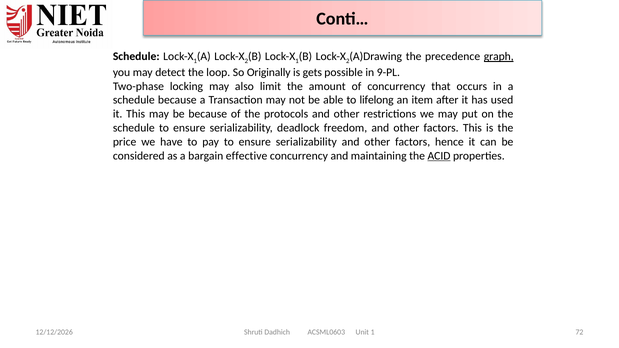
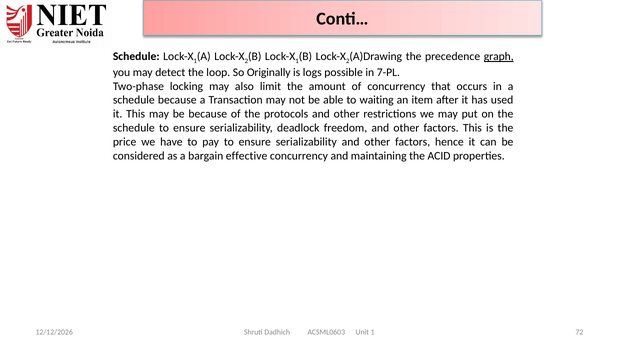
gets: gets -> logs (312, 72)
9-PL: 9-PL -> 7-PL (388, 72)
lifelong: lifelong -> waiting (377, 100)
ACID underline: present -> none (439, 156)
